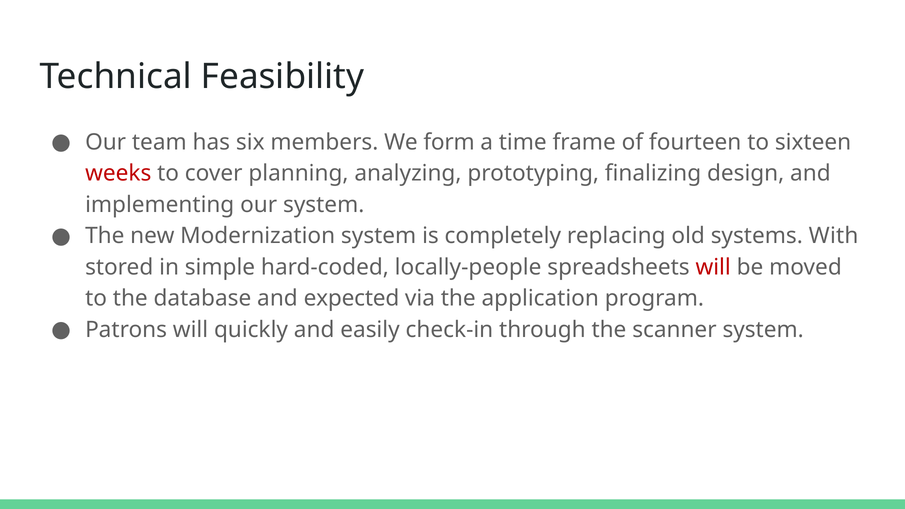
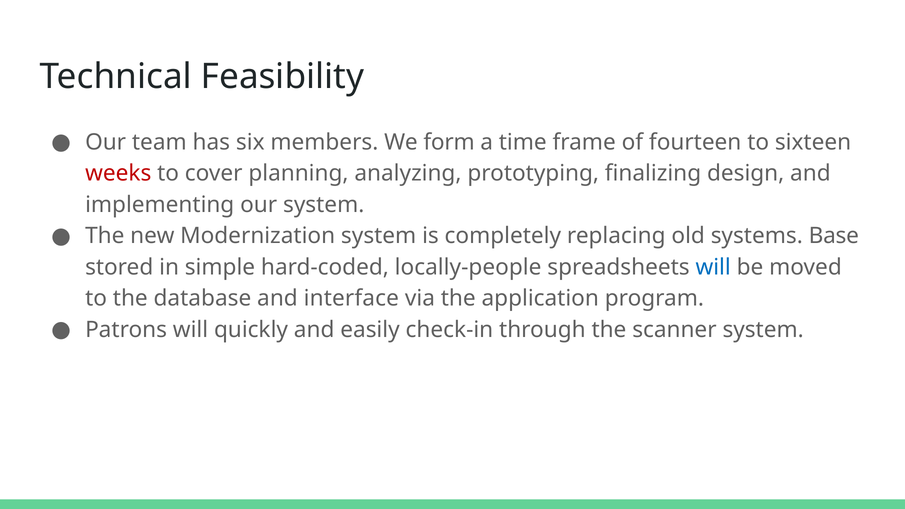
With: With -> Base (834, 236)
will colour: red -> blue (713, 267)
expected: expected -> interface (351, 298)
